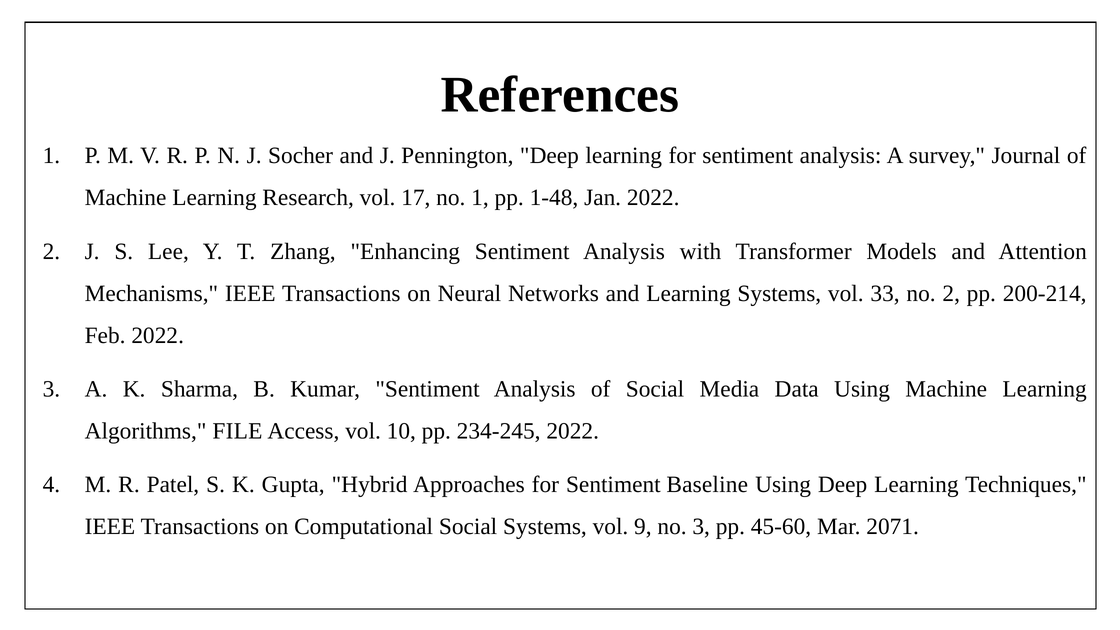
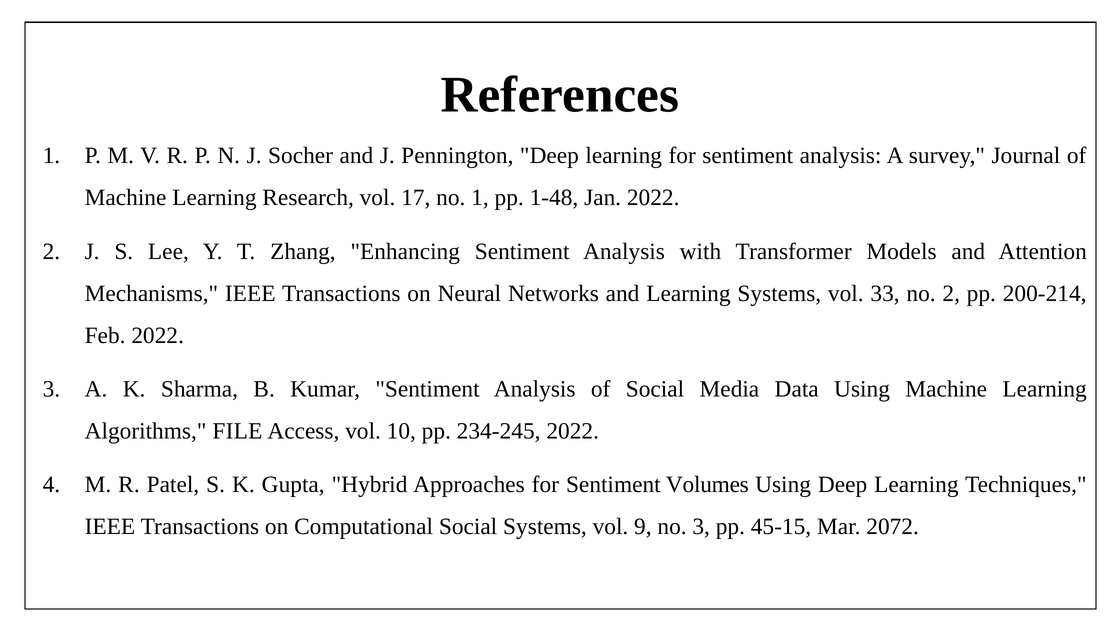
Baseline: Baseline -> Volumes (707, 485)
45-60: 45-60 -> 45-15 (781, 527)
2071: 2071 -> 2072 (893, 527)
